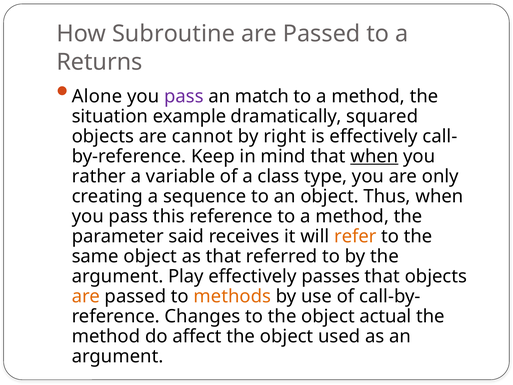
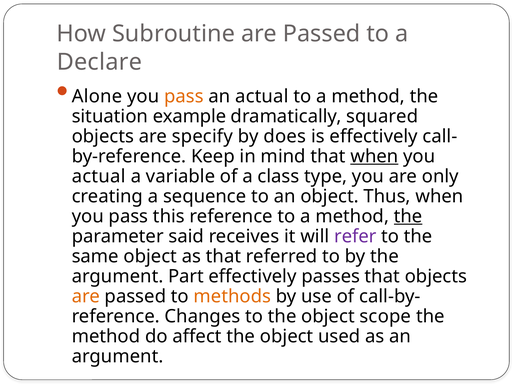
Returns: Returns -> Declare (99, 62)
pass colour: purple -> orange (184, 96)
an match: match -> actual (262, 96)
cannot: cannot -> specify (202, 136)
right: right -> does (285, 136)
rather: rather -> actual (99, 176)
the underline: none -> present (408, 216)
refer colour: orange -> purple (355, 236)
Play: Play -> Part (186, 276)
actual: actual -> scope (385, 316)
